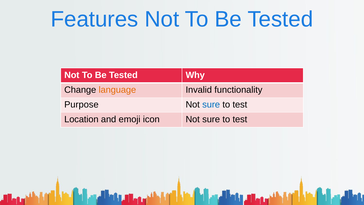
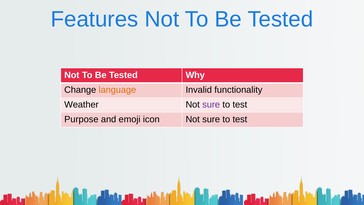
Purpose: Purpose -> Weather (81, 105)
sure colour: blue -> purple (211, 105)
Location: Location -> Purpose (81, 119)
